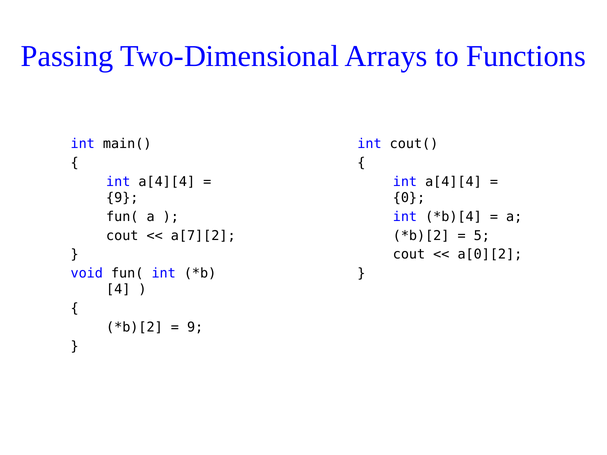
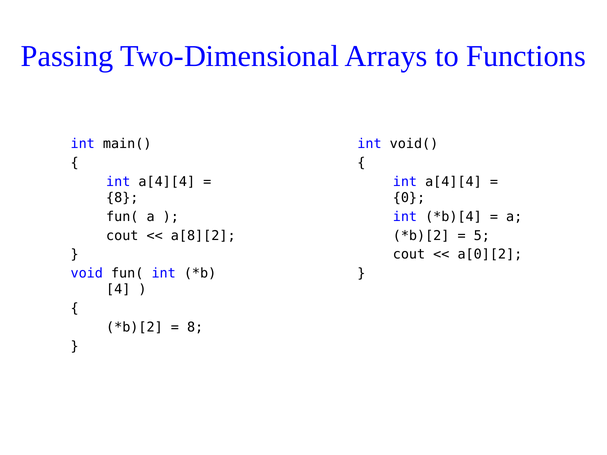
cout(: cout( -> void( (414, 144)
9: 9 -> 8 (122, 198)
a[7][2: a[7][2 -> a[8][2 (203, 236)
9: 9 -> 8 (195, 327)
